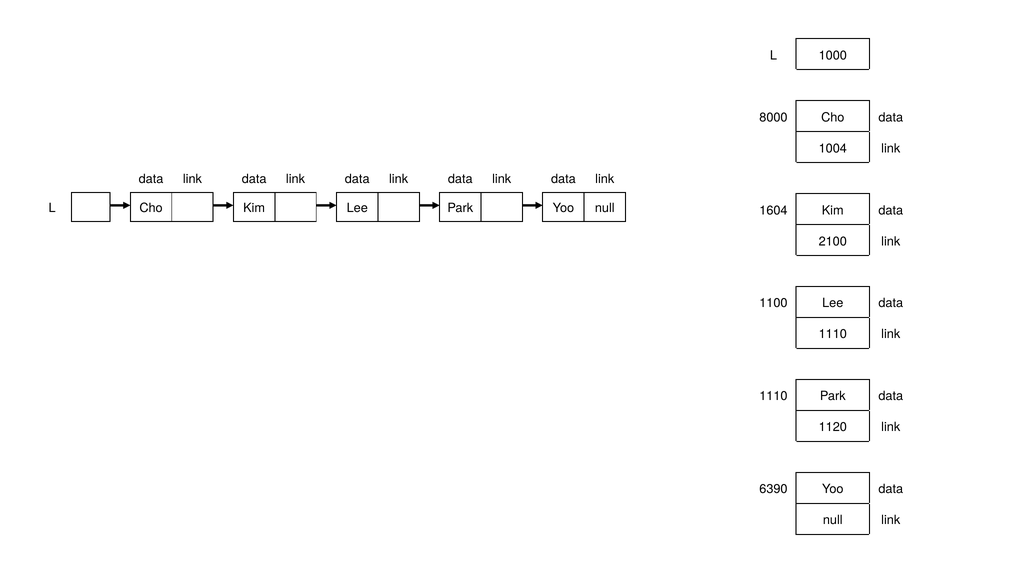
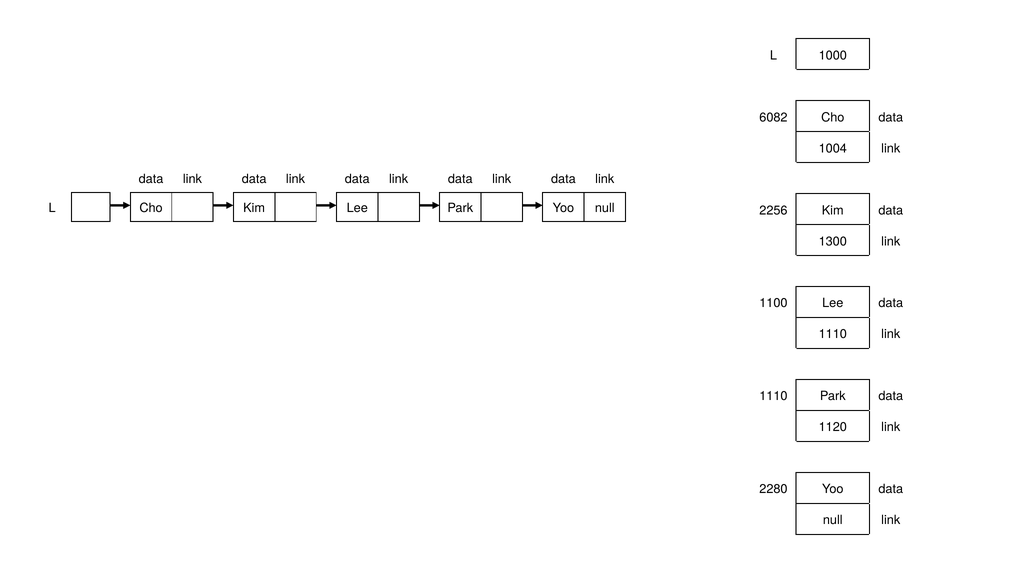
8000: 8000 -> 6082 (773, 117)
1604: 1604 -> 2256 (773, 210)
2100: 2100 -> 1300 (833, 241)
6390: 6390 -> 2280 (773, 489)
